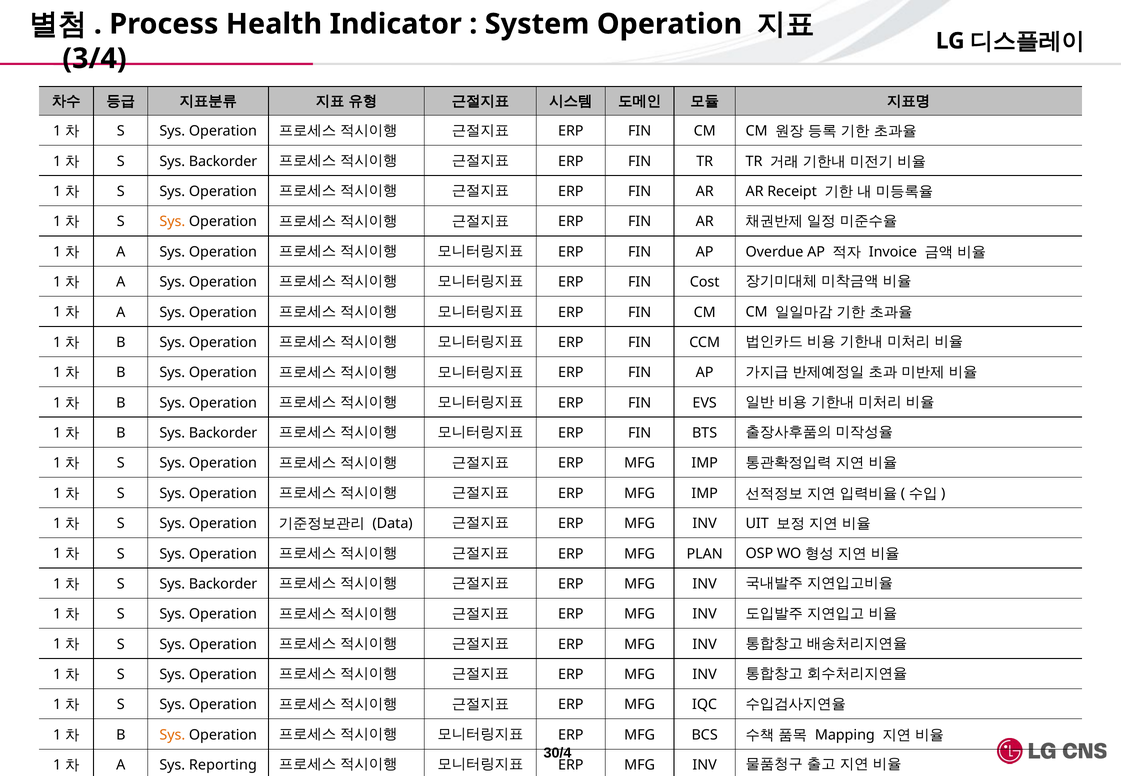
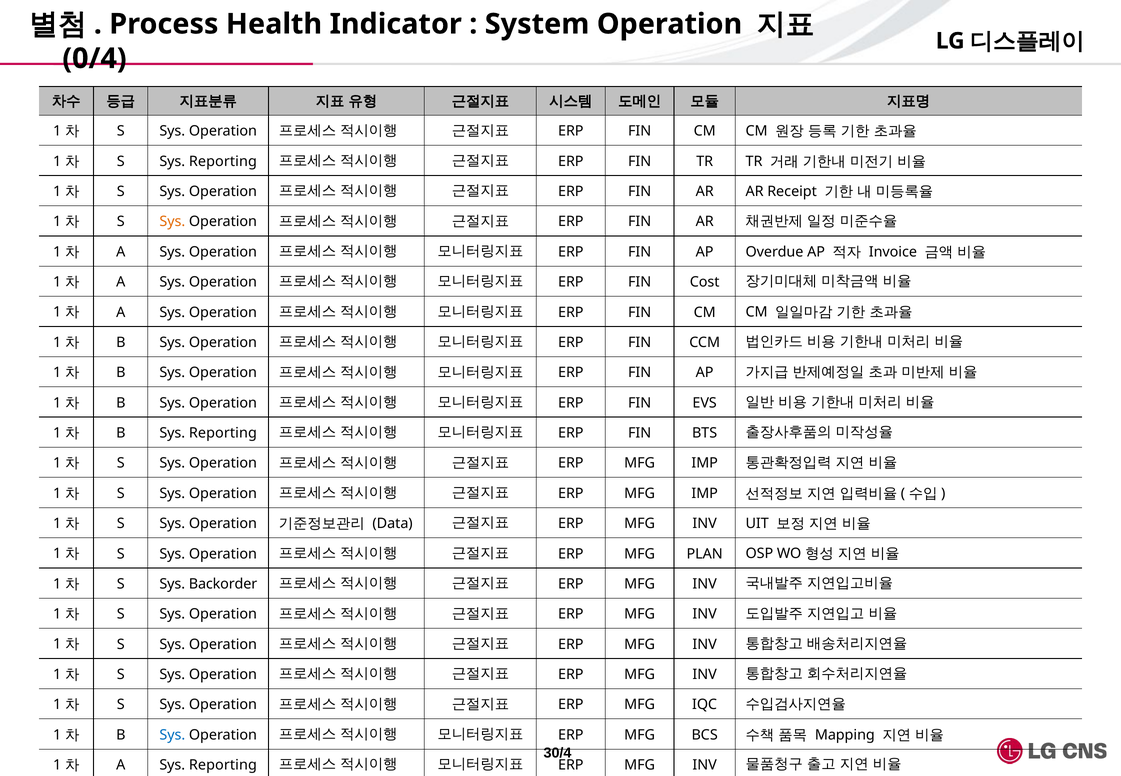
3/4: 3/4 -> 0/4 (94, 59)
Backorder: Backorder -> Reporting (223, 161)
B Sys Backorder: Backorder -> Reporting (223, 433)
Sys colour: orange -> blue (172, 735)
